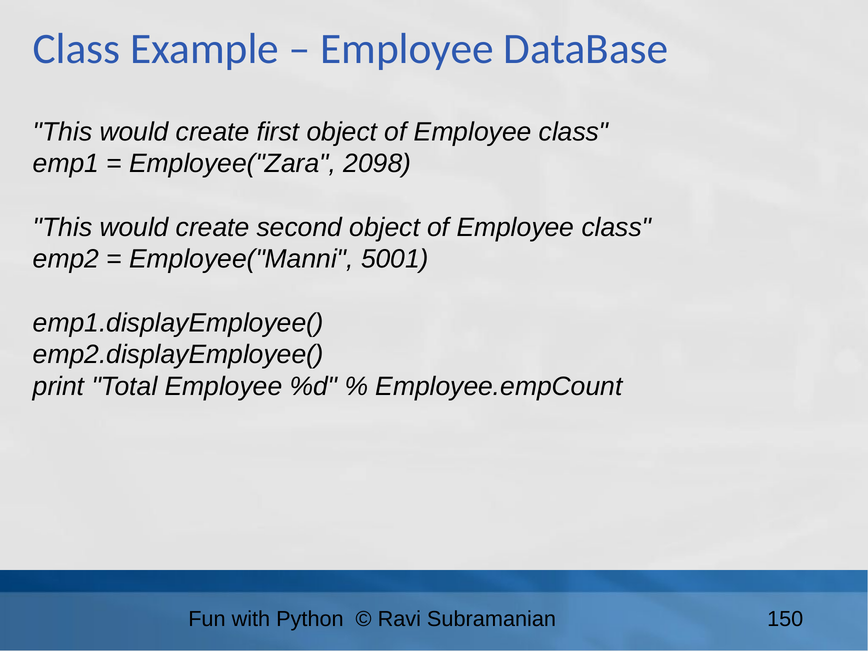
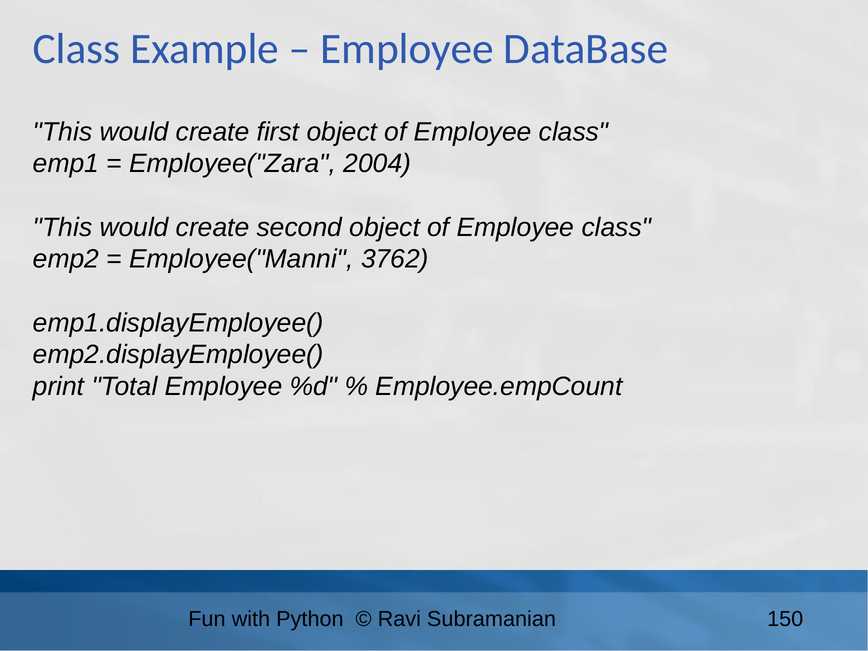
2098: 2098 -> 2004 (377, 164)
5001: 5001 -> 3762 (395, 259)
